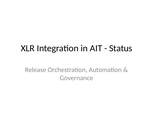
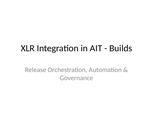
Status: Status -> Builds (121, 49)
